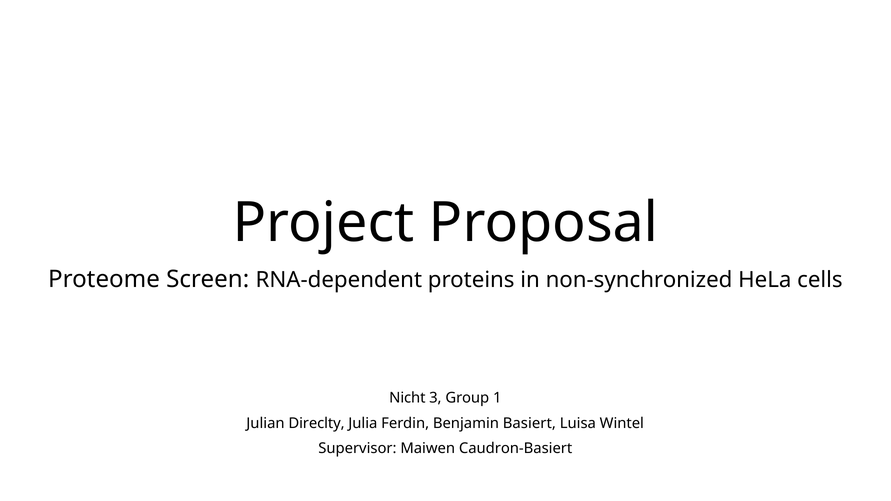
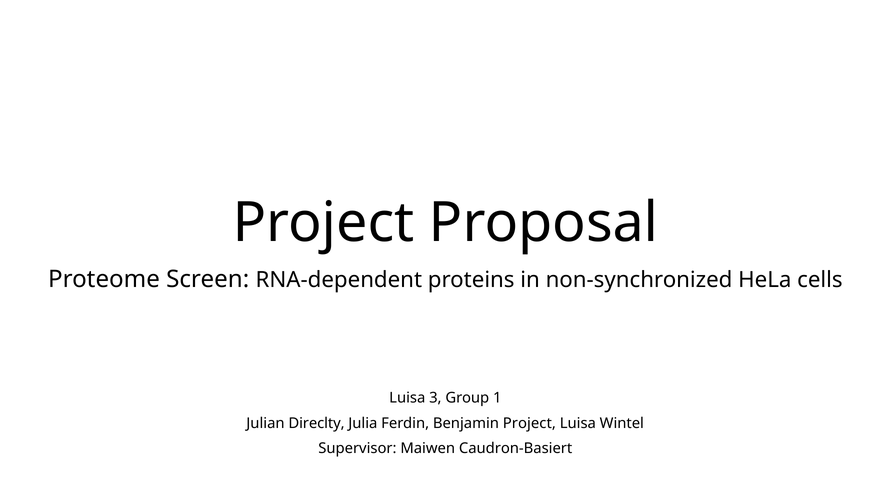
Nicht: Nicht -> Luisa (407, 398)
Benjamin Basiert: Basiert -> Project (529, 423)
